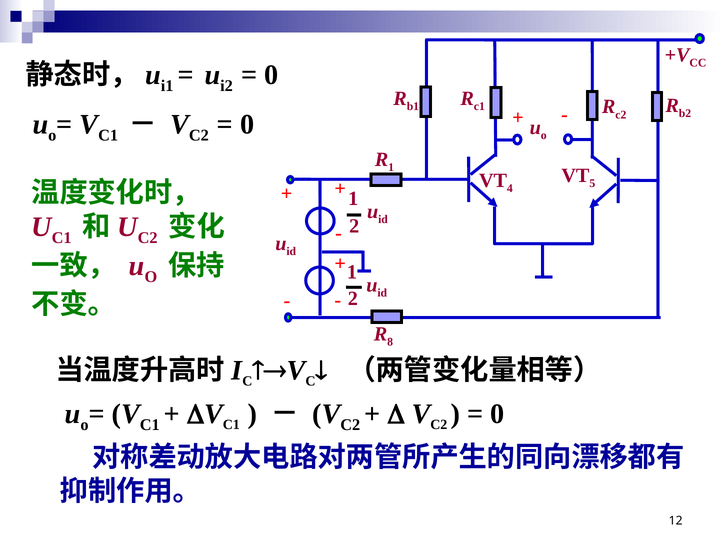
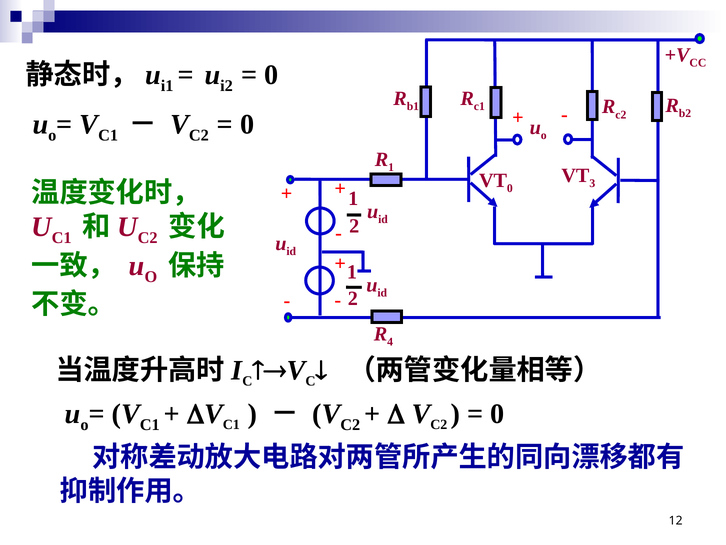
5: 5 -> 3 (592, 183)
4: 4 -> 0 (510, 188)
8: 8 -> 4 (390, 341)
